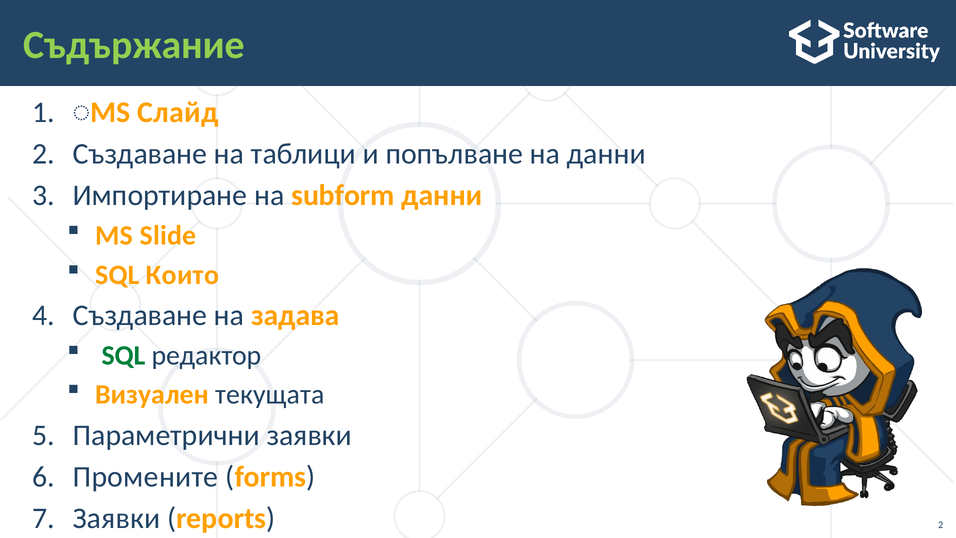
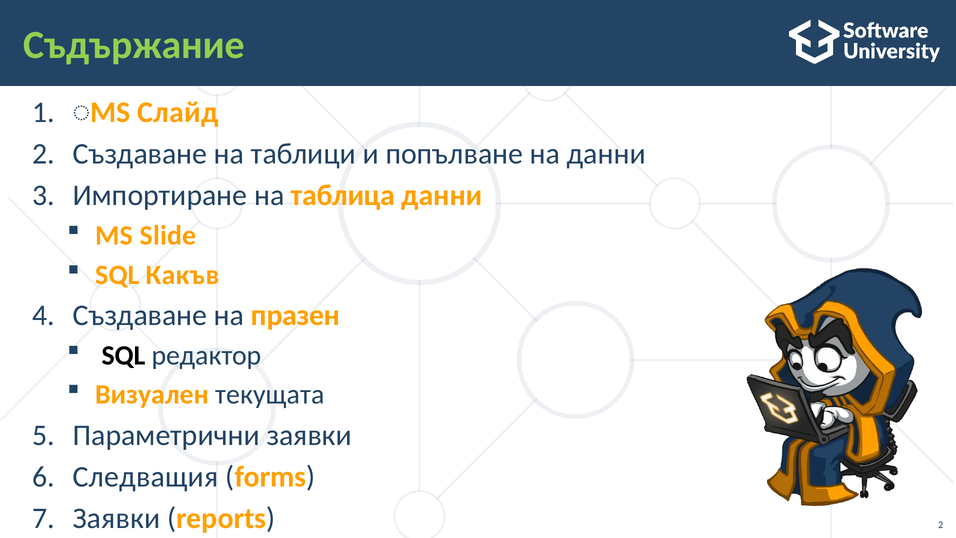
subform: subform -> таблица (343, 195)
Които: Които -> Какъв (183, 275)
задава: задава -> празен (296, 315)
SQL colour: green -> black (124, 355)
Промените: Промените -> Следващия (146, 477)
